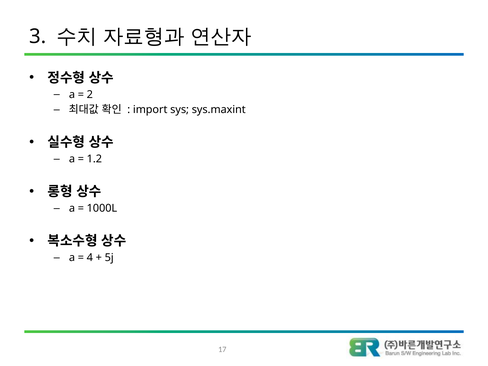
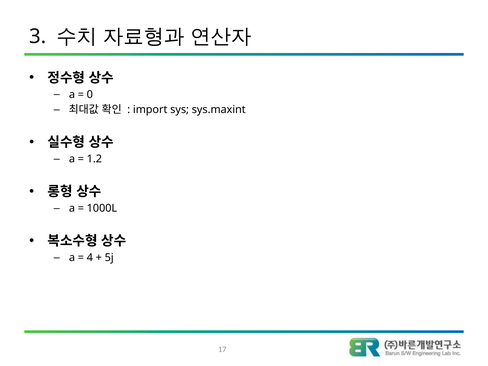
2: 2 -> 0 (90, 95)
